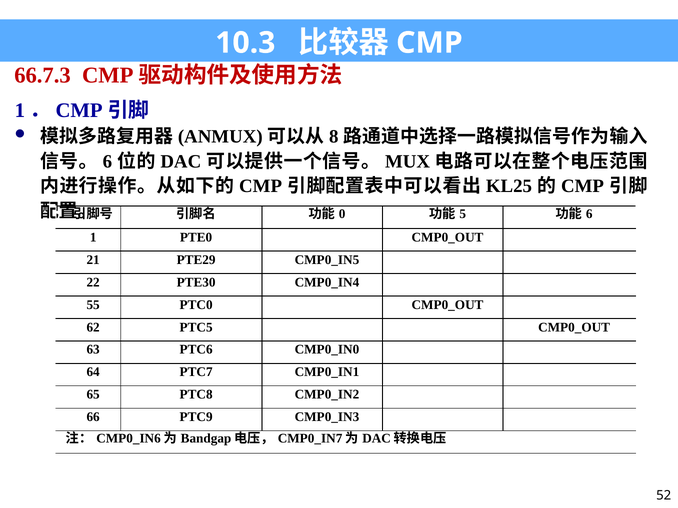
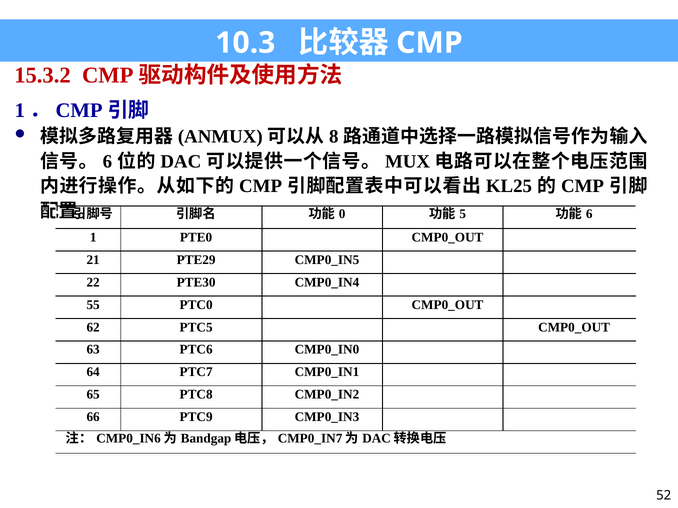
66.7.3: 66.7.3 -> 15.3.2 (42, 75)
